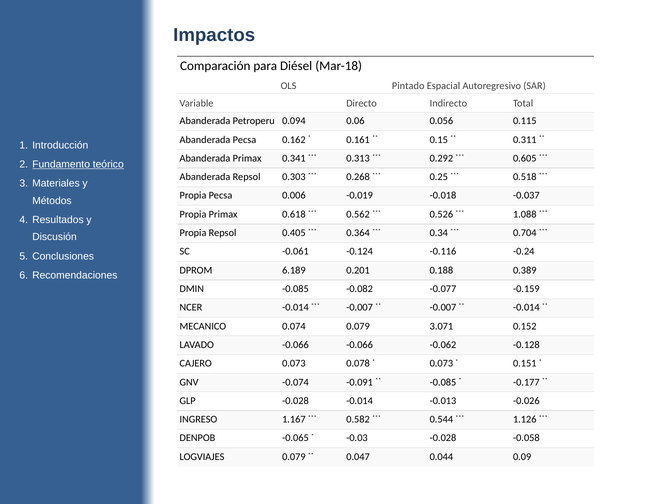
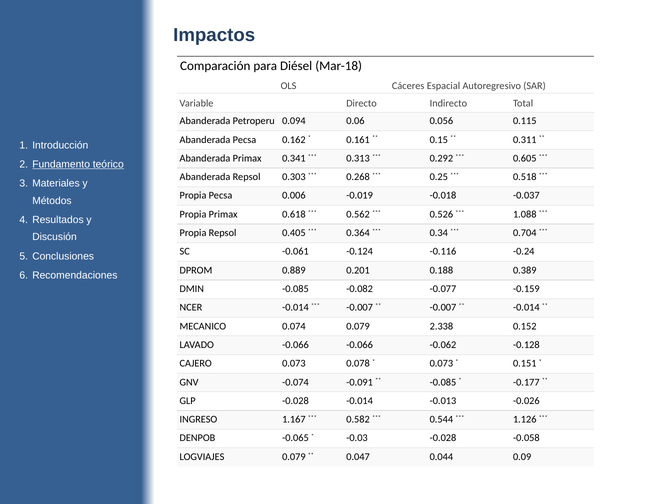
Pintado: Pintado -> Cáceres (408, 86)
6.189: 6.189 -> 0.889 (294, 270)
3.071: 3.071 -> 2.338 (441, 326)
